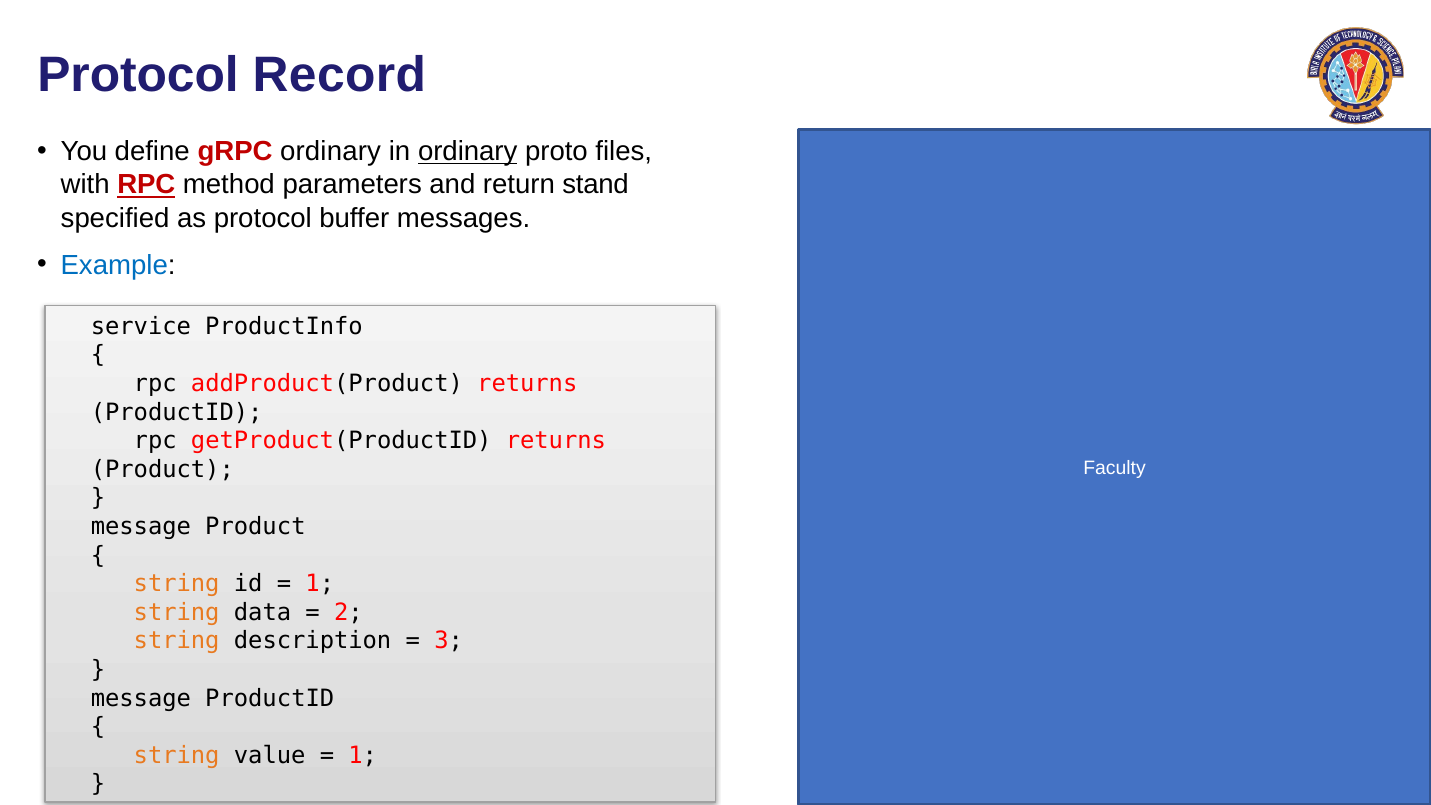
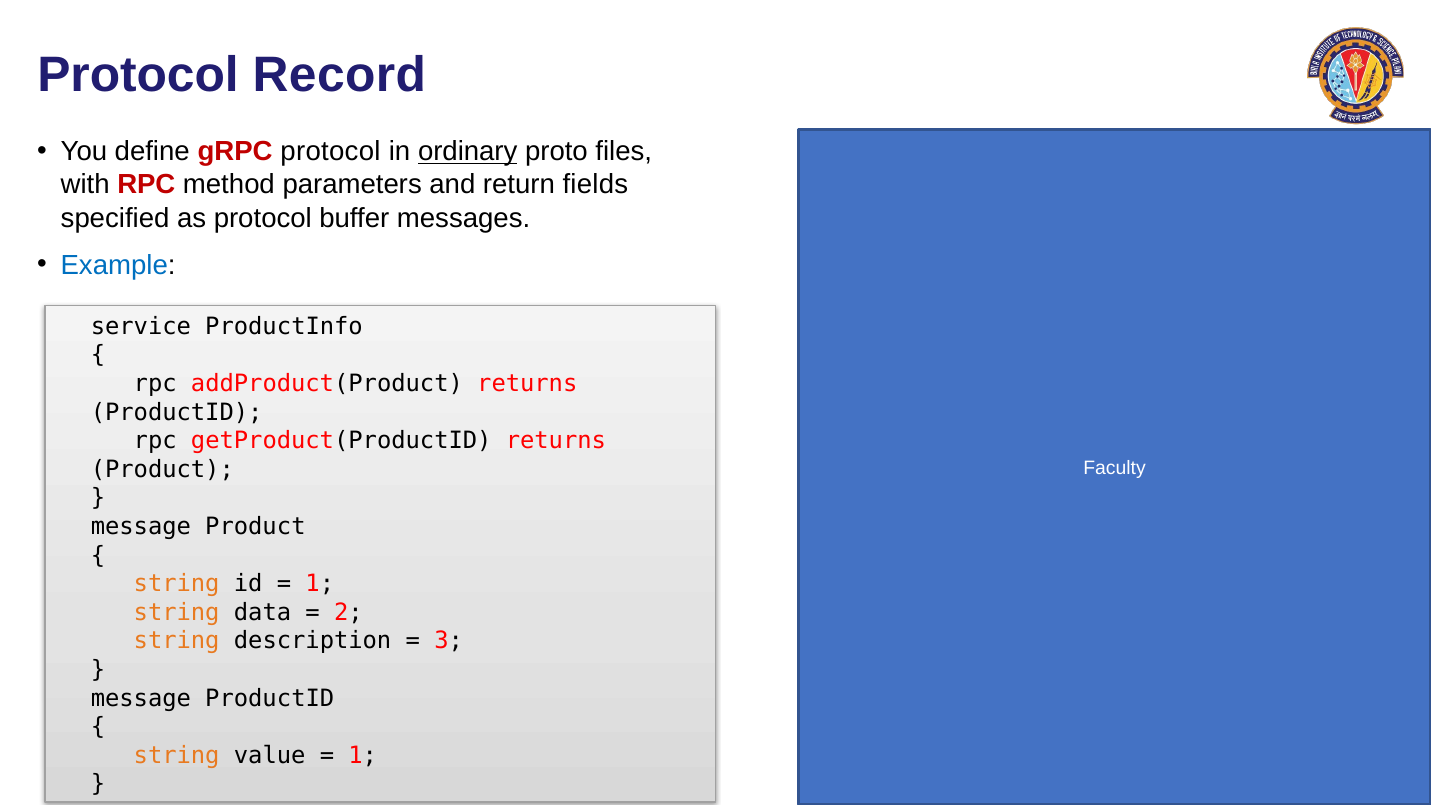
gRPC ordinary: ordinary -> protocol (331, 152)
RPC underline: present -> none (146, 185)
stand: stand -> fields (595, 185)
